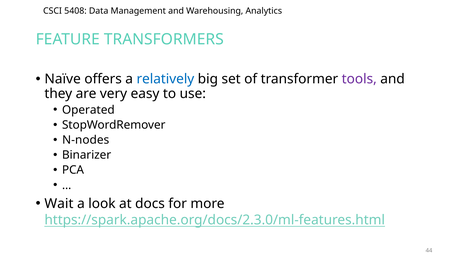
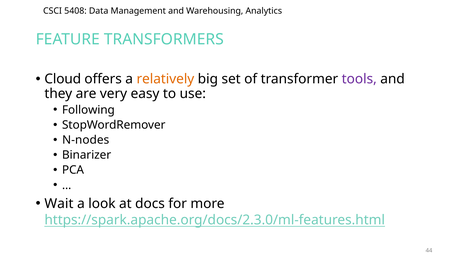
Naïve: Naïve -> Cloud (63, 79)
relatively colour: blue -> orange (165, 79)
Operated: Operated -> Following (88, 110)
